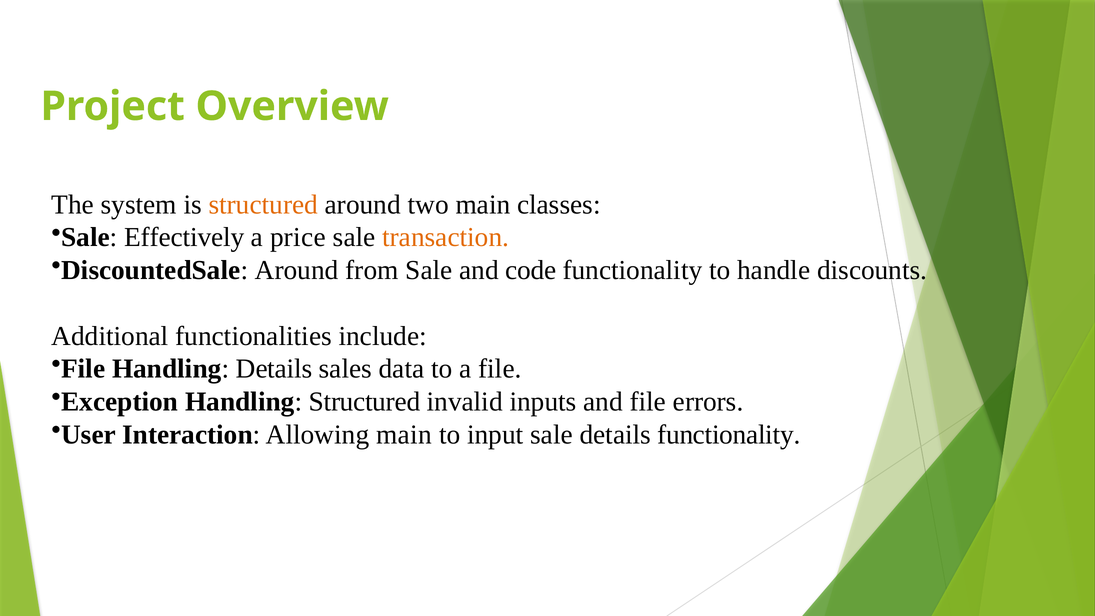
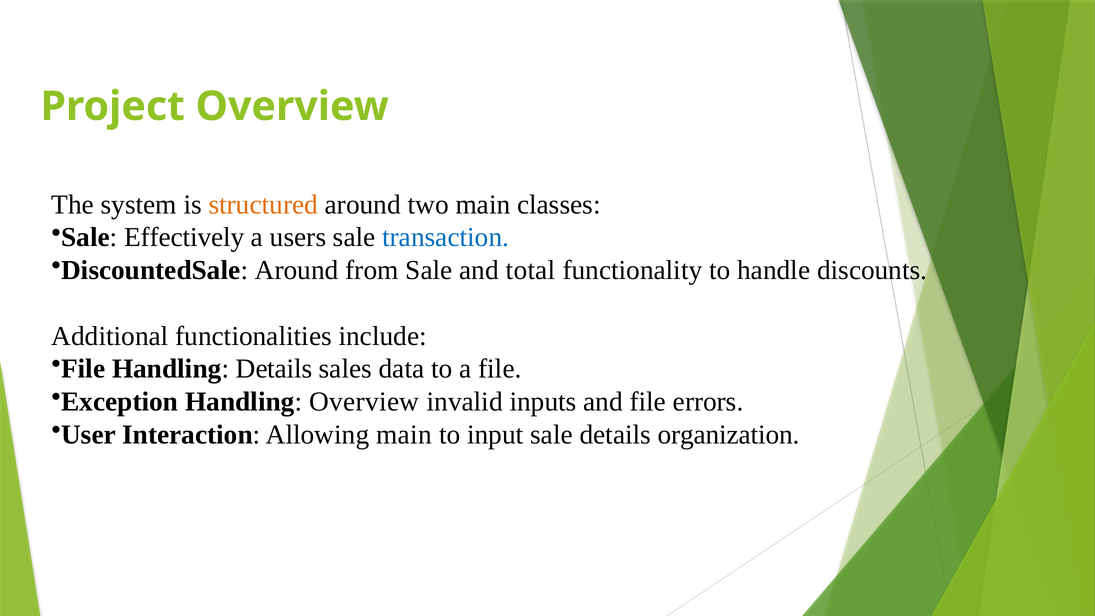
price: price -> users (298, 237)
transaction colour: orange -> blue (446, 237)
code: code -> total (531, 270)
Handling Structured: Structured -> Overview (364, 402)
details functionality: functionality -> organization (729, 435)
